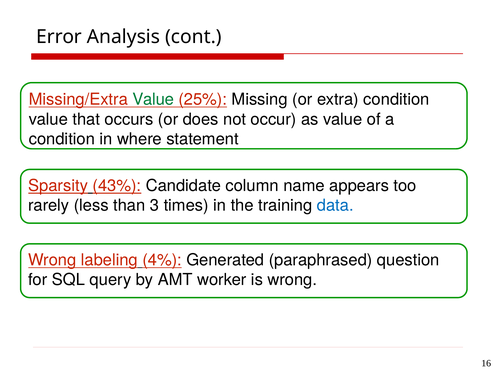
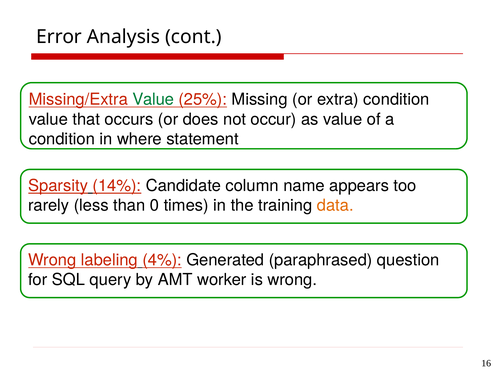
43%: 43% -> 14% (117, 186)
3: 3 -> 0 (155, 205)
data colour: blue -> orange (335, 205)
